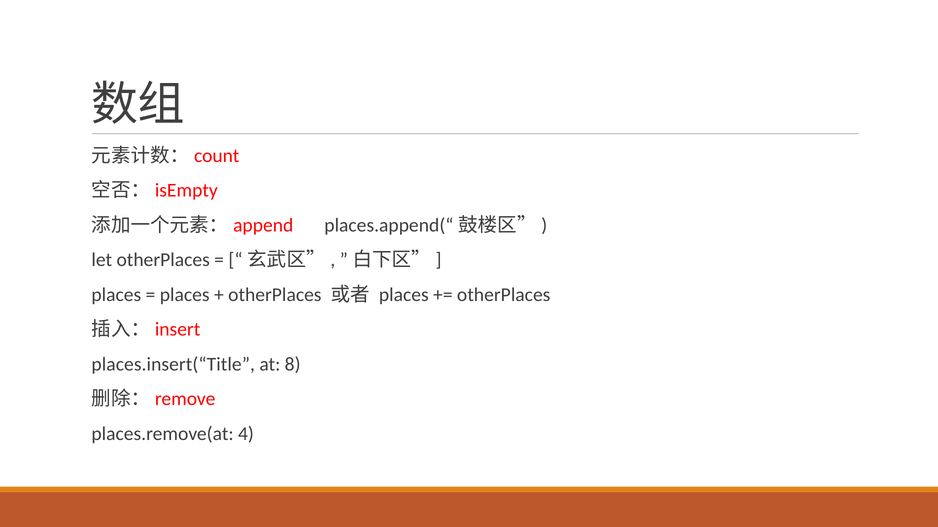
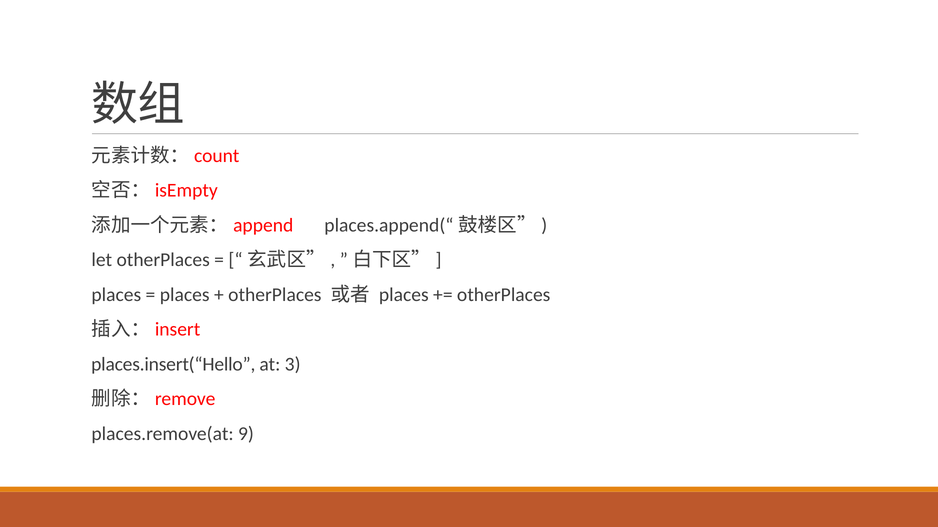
places.insert(“Title: places.insert(“Title -> places.insert(“Hello (173, 365)
8: 8 -> 3 (293, 365)
4: 4 -> 9 (246, 434)
